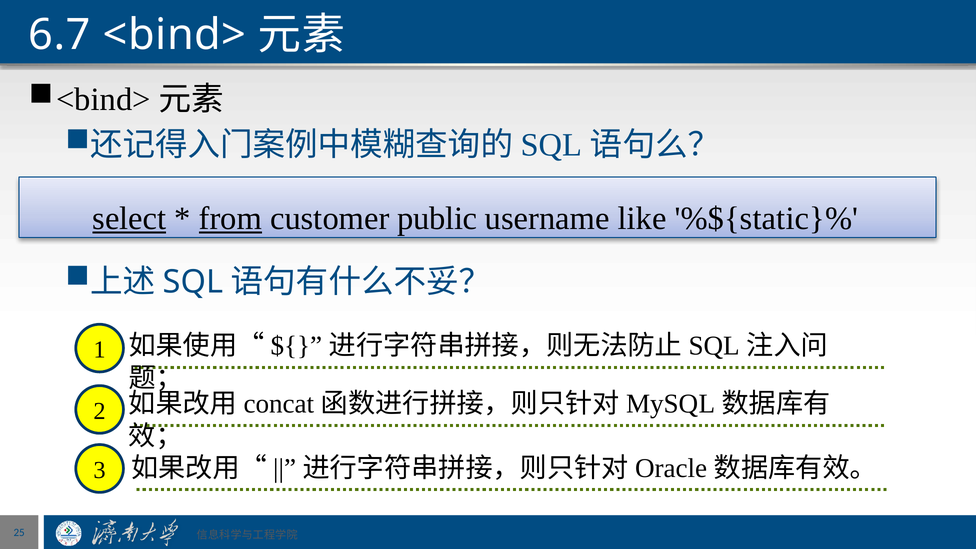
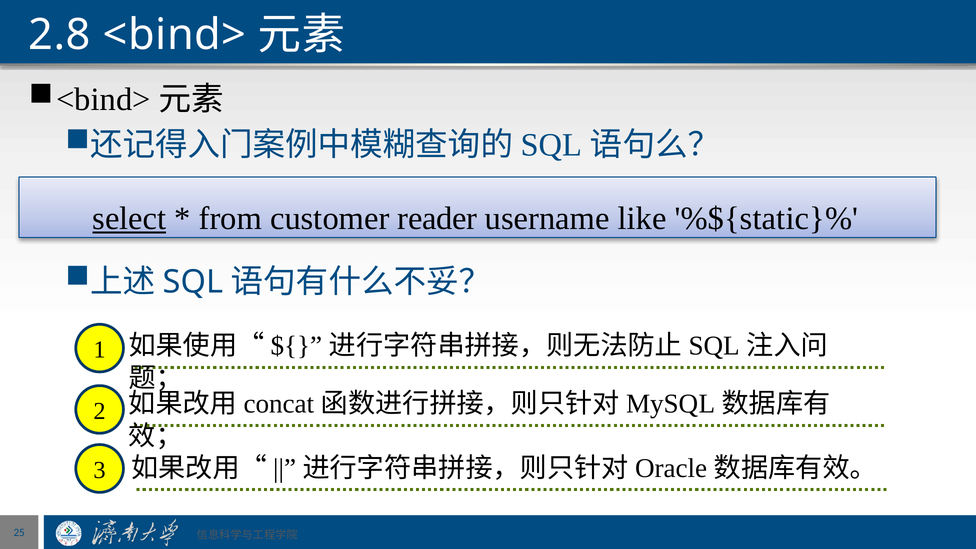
6.7: 6.7 -> 2.8 (59, 35)
from underline: present -> none (230, 219)
public: public -> reader (437, 219)
